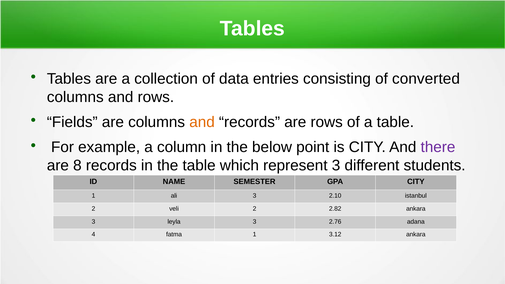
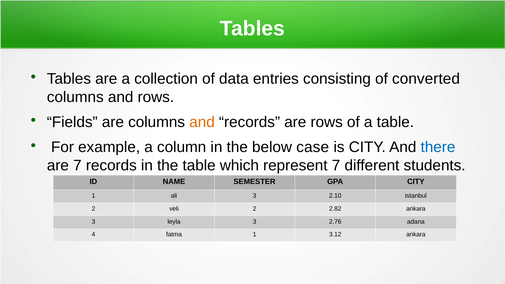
point: point -> case (313, 147)
there colour: purple -> blue (438, 147)
are 8: 8 -> 7 (77, 166)
represent 3: 3 -> 7 (336, 166)
